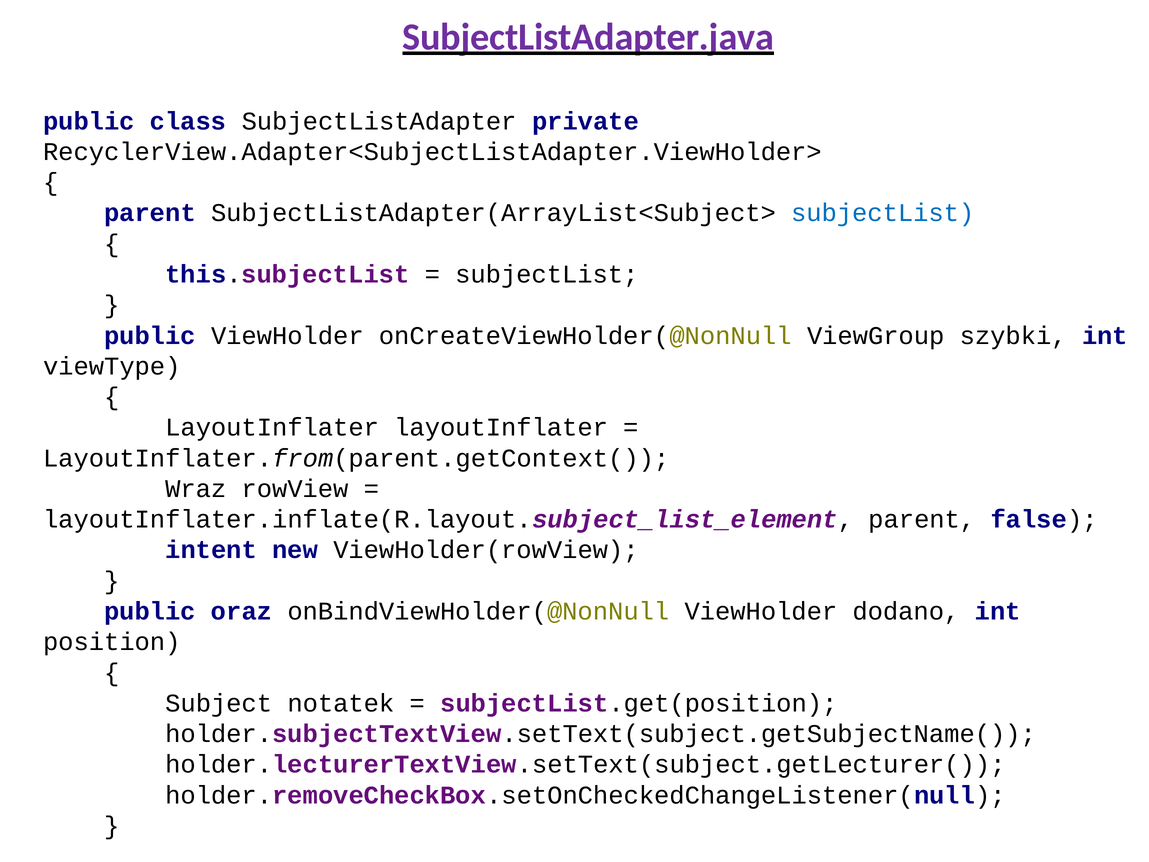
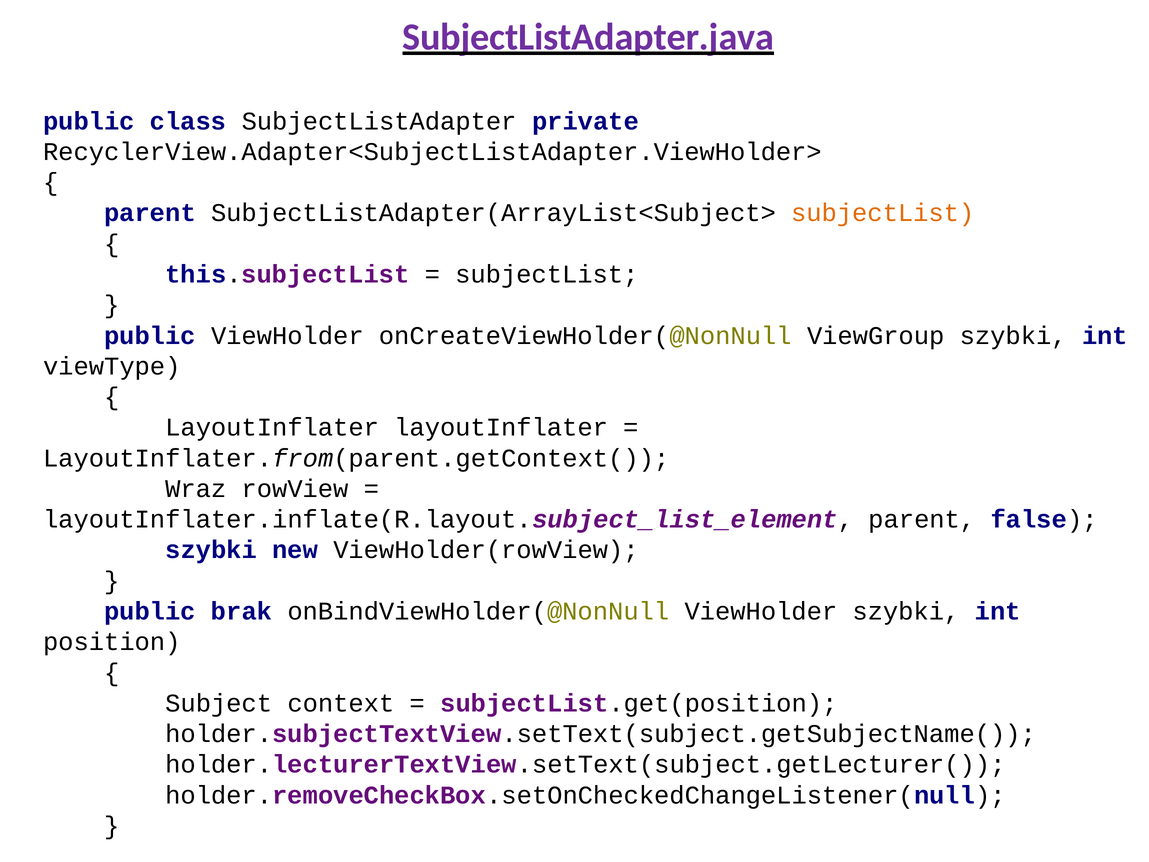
subjectList colour: blue -> orange (883, 213)
intent: intent -> szybki (211, 550)
oraz: oraz -> brak (242, 611)
ViewHolder dodano: dodano -> szybki (906, 611)
notatek: notatek -> context (341, 703)
